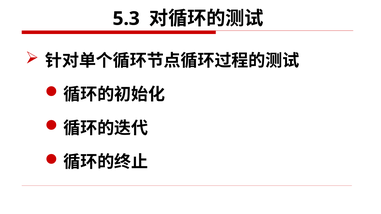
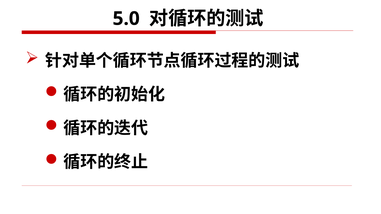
5.3: 5.3 -> 5.0 (126, 19)
